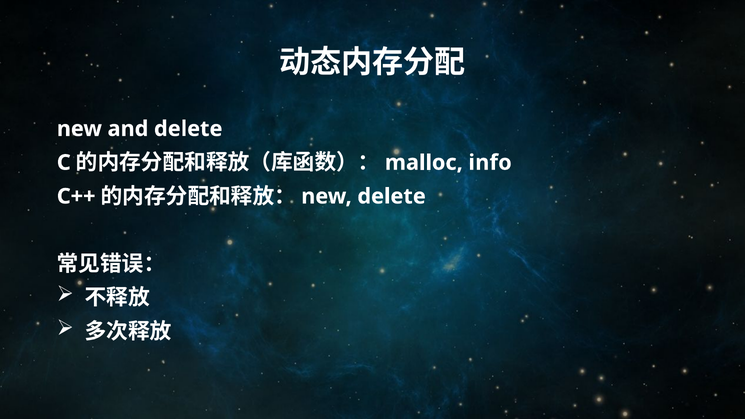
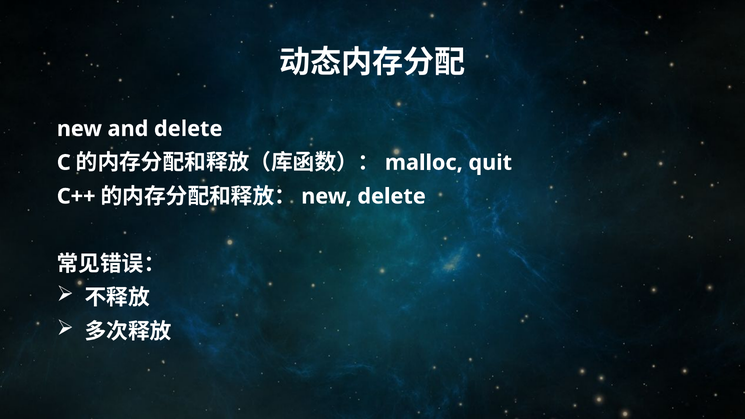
info: info -> quit (490, 163)
